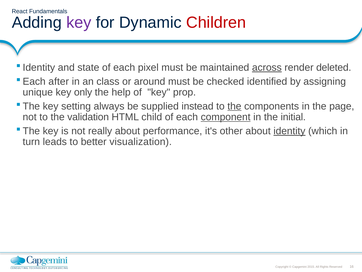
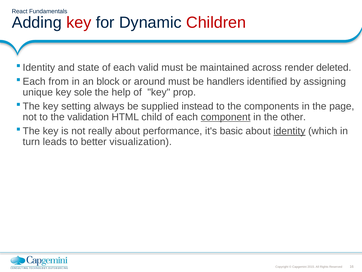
key colour: purple -> red (79, 23)
pixel: pixel -> valid (148, 67)
across underline: present -> none (267, 67)
after: after -> from (59, 81)
class: class -> block (108, 81)
checked: checked -> handlers (225, 81)
only: only -> sole (83, 92)
the underline: present -> none (234, 106)
initial: initial -> other (293, 117)
other: other -> basic (231, 131)
